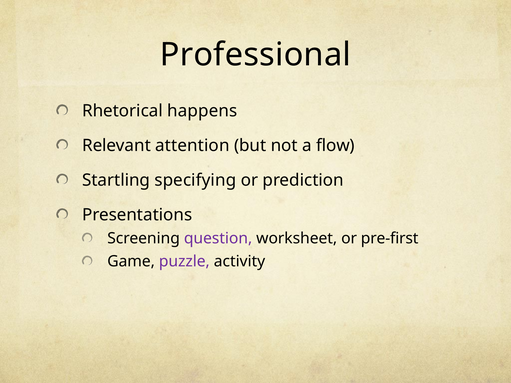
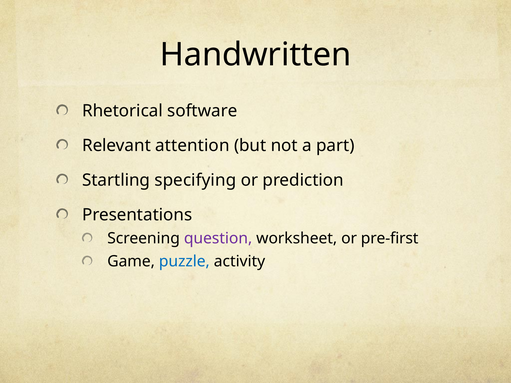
Professional: Professional -> Handwritten (255, 55)
happens: happens -> software (202, 111)
flow: flow -> part (335, 146)
puzzle colour: purple -> blue (184, 262)
